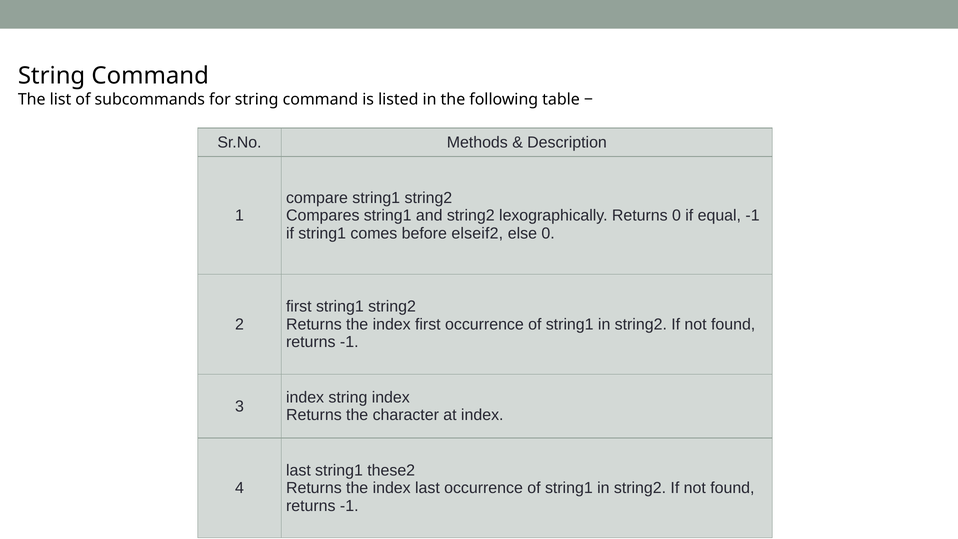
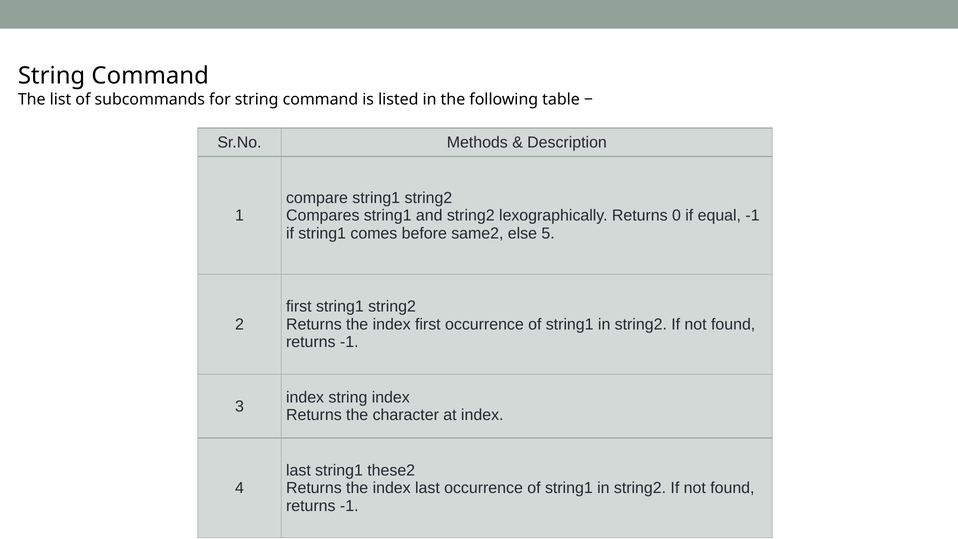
elseif2: elseif2 -> same2 (477, 233)
else 0: 0 -> 5 (548, 233)
